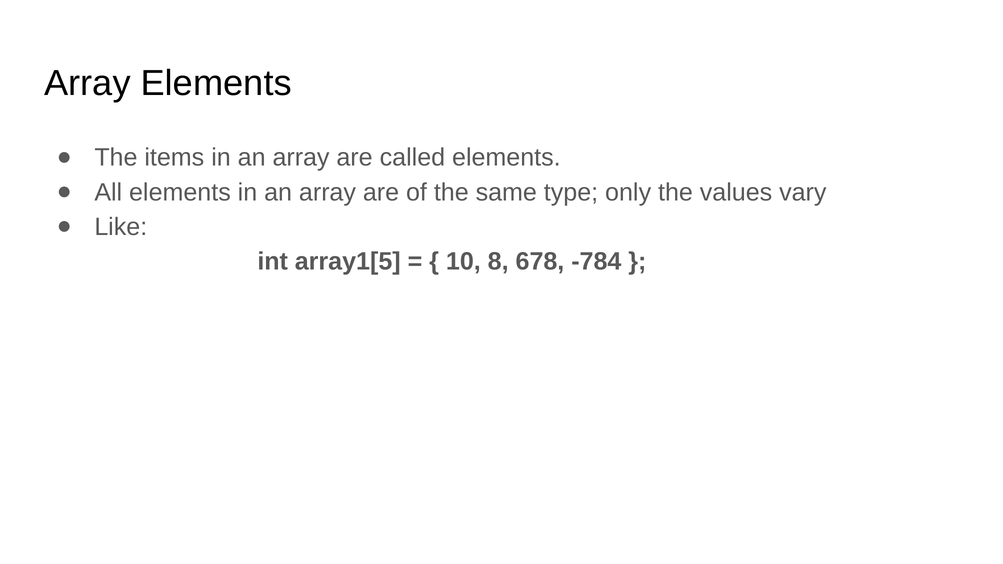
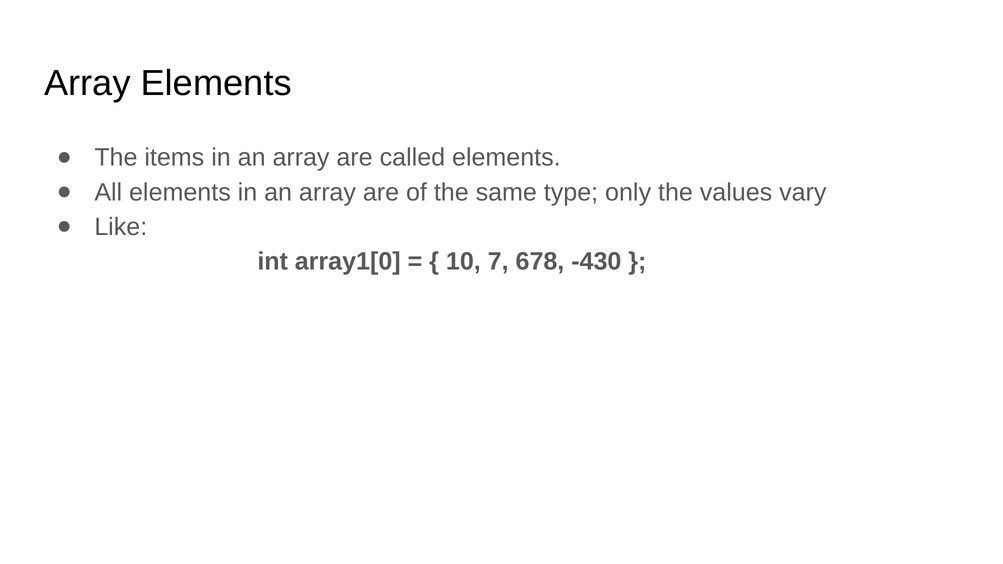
array1[5: array1[5 -> array1[0 (348, 262)
8: 8 -> 7 (498, 262)
-784: -784 -> -430 (596, 262)
